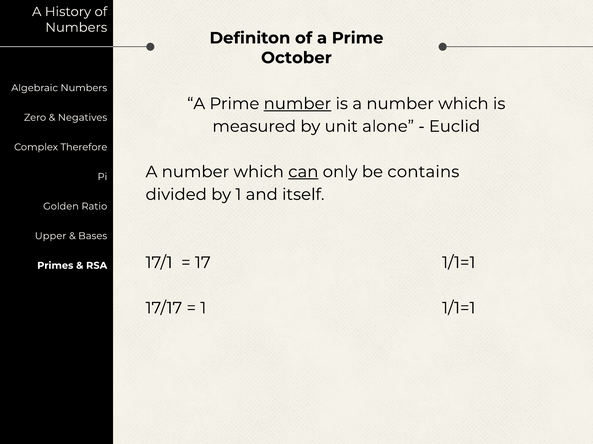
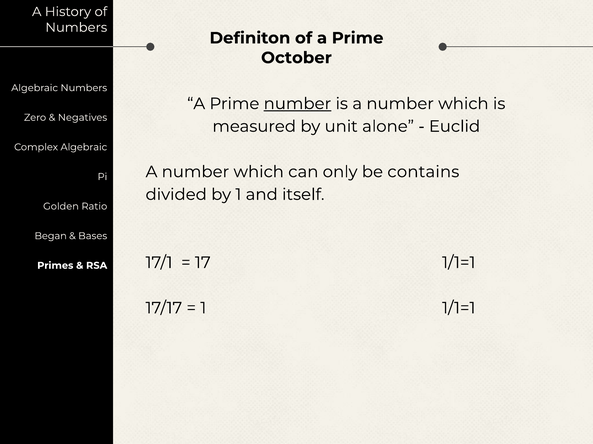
Complex Therefore: Therefore -> Algebraic (84, 147)
can underline: present -> none (303, 172)
Upper: Upper -> Began (51, 236)
